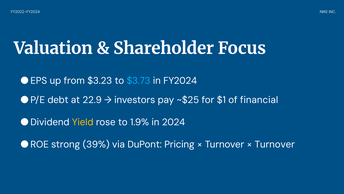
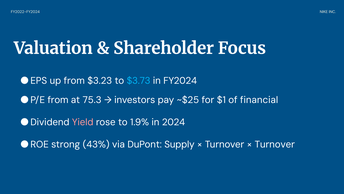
P/E debt: debt -> from (58, 100)
22.9: 22.9 -> 75.3 (92, 100)
Yield colour: yellow -> pink (83, 122)
39%: 39% -> 43% (96, 144)
Pricing: Pricing -> Supply (179, 144)
